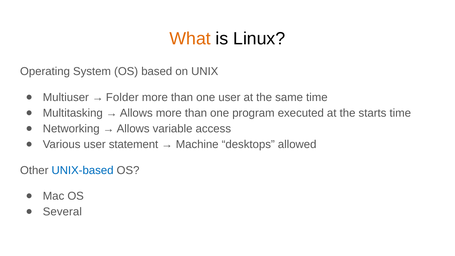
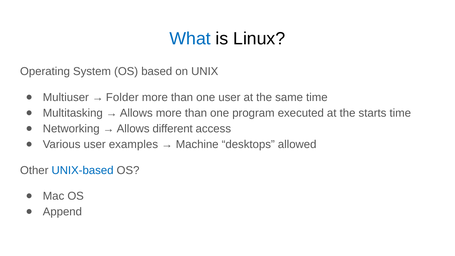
What colour: orange -> blue (190, 39)
variable: variable -> different (173, 129)
statement: statement -> examples (133, 144)
Several: Several -> Append (62, 212)
